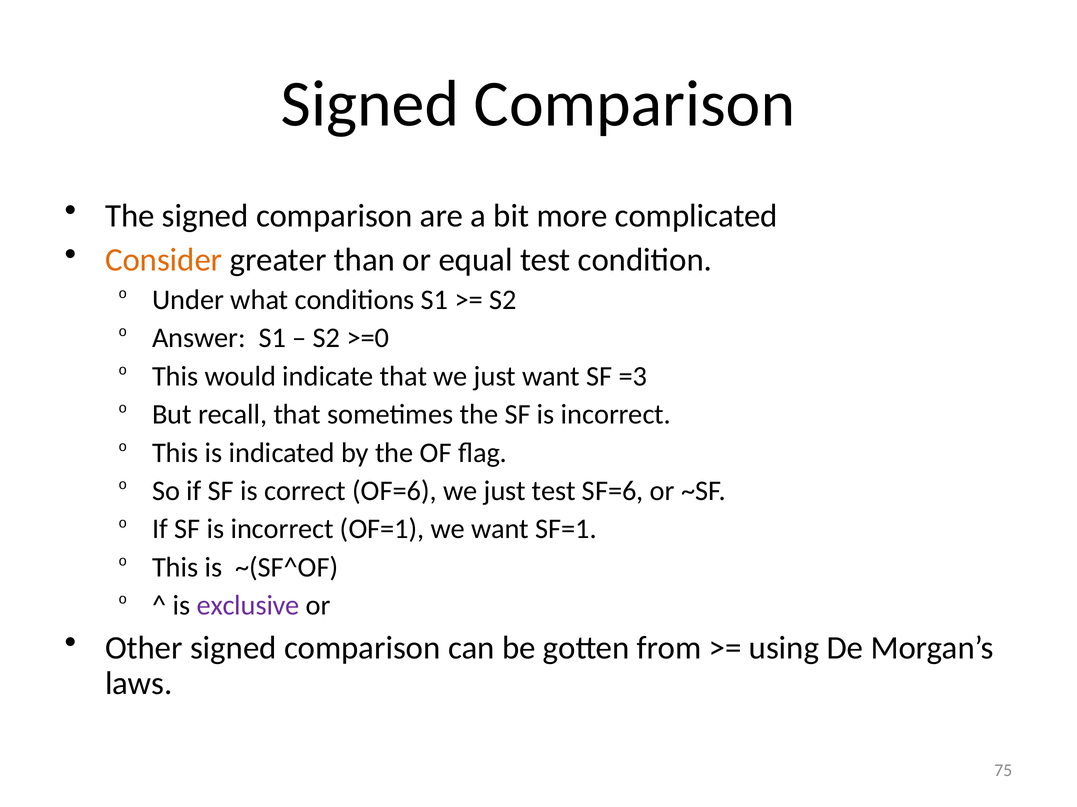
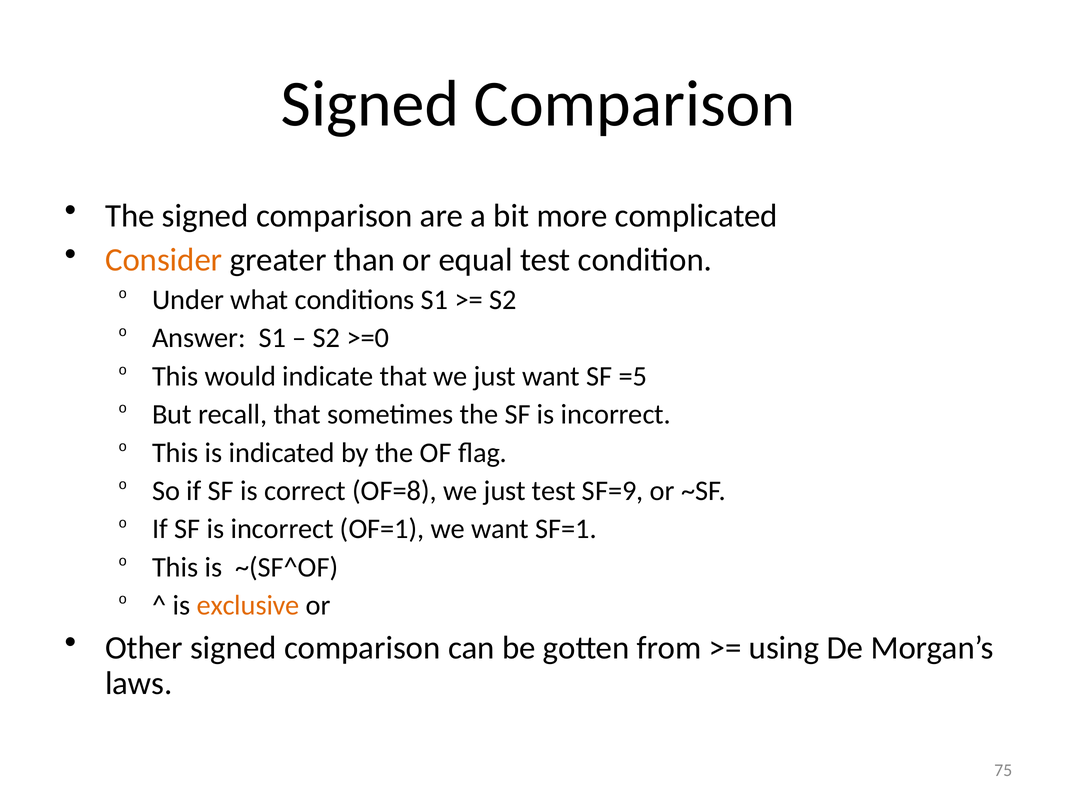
=3: =3 -> =5 (633, 377)
OF=6: OF=6 -> OF=8 (395, 491)
SF=6: SF=6 -> SF=9 (613, 491)
exclusive colour: purple -> orange (248, 606)
